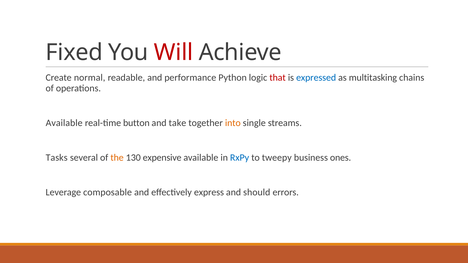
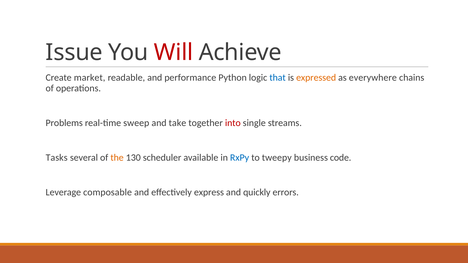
Fixed: Fixed -> Issue (74, 52)
normal: normal -> market (90, 78)
that colour: red -> blue (278, 78)
expressed colour: blue -> orange (316, 78)
multitasking: multitasking -> everywhere (373, 78)
Available: Available -> Problems (64, 123)
button: button -> sweep (136, 123)
into colour: orange -> red (233, 123)
expensive: expensive -> scheduler (162, 158)
ones: ones -> code (341, 158)
should: should -> quickly (257, 192)
